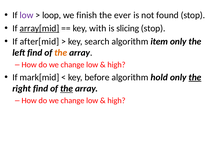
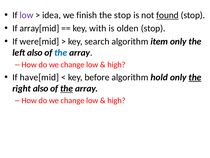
loop: loop -> idea (52, 15)
the ever: ever -> stop (123, 15)
found underline: none -> present (168, 15)
array[mid underline: present -> none (39, 28)
slicing: slicing -> olden (128, 28)
after[mid: after[mid -> were[mid (39, 41)
left find: find -> also (35, 53)
the colour: orange -> blue (61, 53)
mark[mid: mark[mid -> have[mid (39, 77)
right find: find -> also (41, 88)
